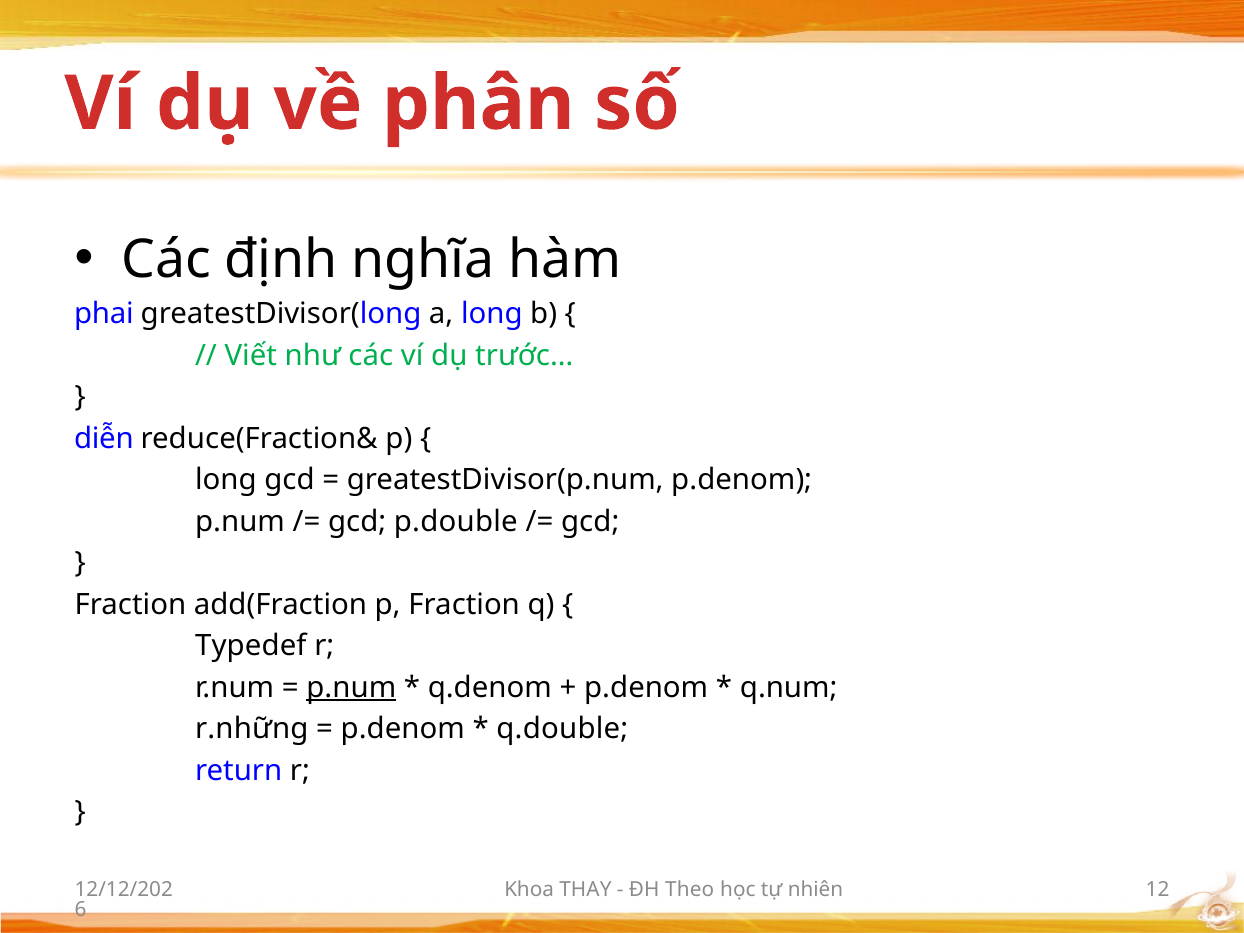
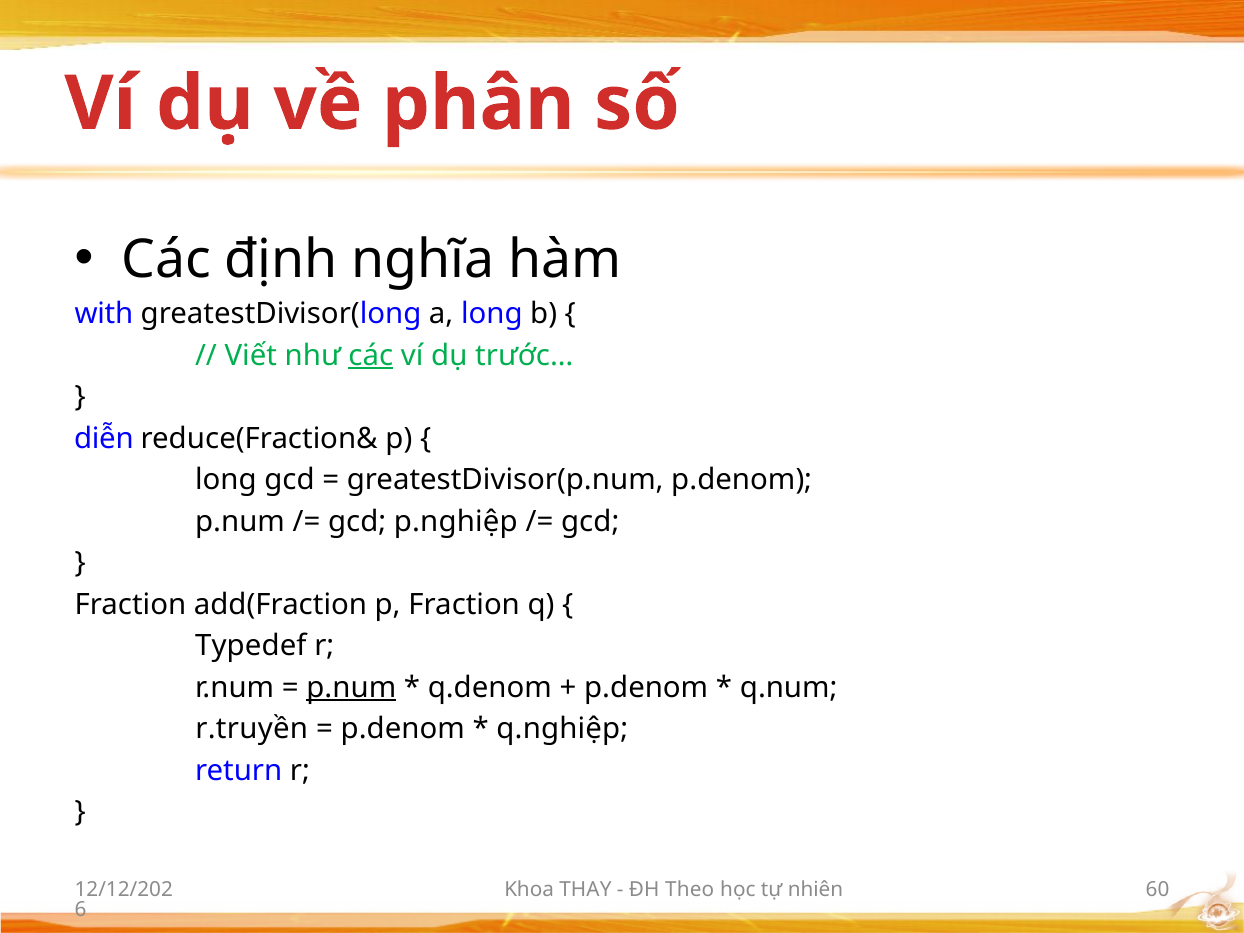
phai: phai -> with (104, 314)
các underline: none -> present (371, 356)
p.double: p.double -> p.nghiệp (456, 522)
r.những: r.những -> r.truyền (252, 729)
q.double: q.double -> q.nghiệp (562, 729)
12: 12 -> 60 (1158, 889)
